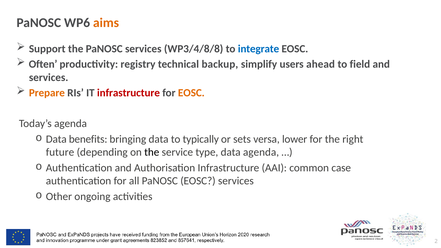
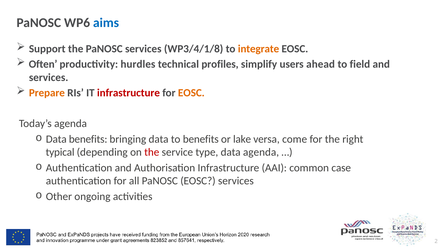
aims colour: orange -> blue (106, 23)
WP3/4/8/8: WP3/4/8/8 -> WP3/4/1/8 (194, 49)
integrate colour: blue -> orange (259, 49)
registry: registry -> hurdles (138, 64)
backup: backup -> profiles (220, 64)
to typically: typically -> benefits (201, 139)
sets: sets -> lake (242, 139)
lower: lower -> come (295, 139)
future: future -> typical (60, 152)
the colour: black -> red (152, 152)
